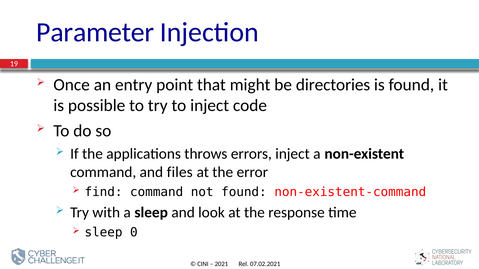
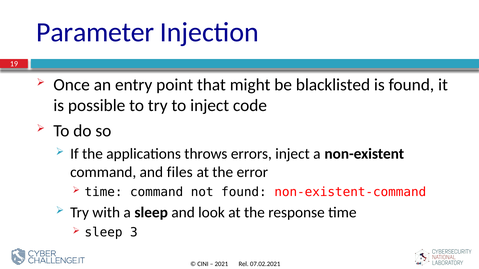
directories: directories -> blacklisted (333, 85)
find: find -> time (104, 192)
0: 0 -> 3 (134, 233)
